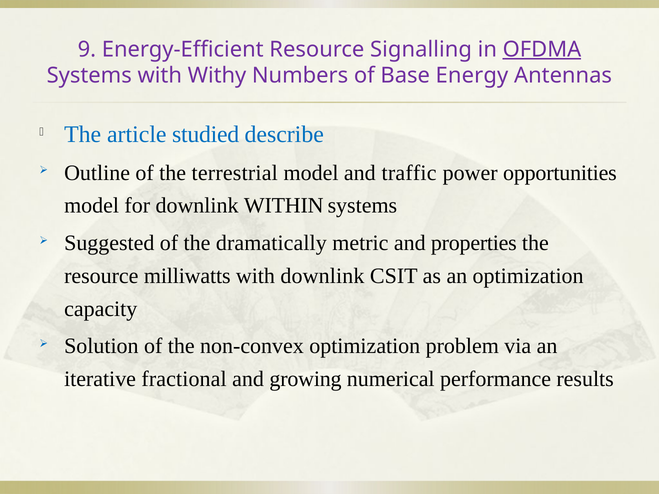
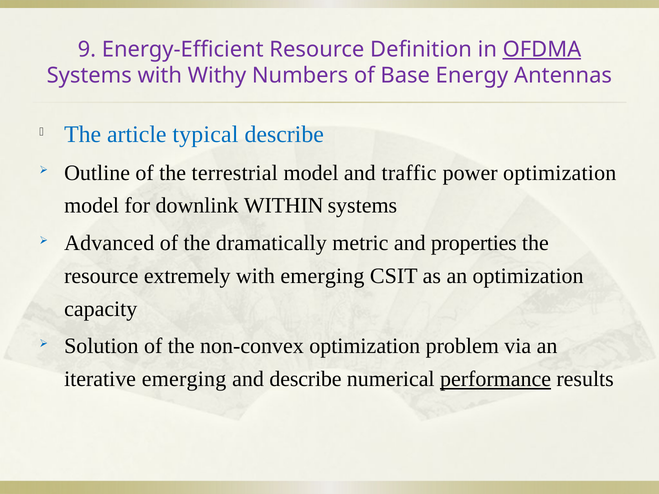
Signalling: Signalling -> Definition (421, 49)
studied: studied -> typical (205, 135)
power opportunities: opportunities -> optimization (560, 173)
Suggested: Suggested -> Advanced (109, 243)
milliwatts: milliwatts -> extremely (187, 276)
with downlink: downlink -> emerging (322, 276)
iterative fractional: fractional -> emerging (184, 379)
and growing: growing -> describe (305, 379)
performance underline: none -> present (496, 379)
